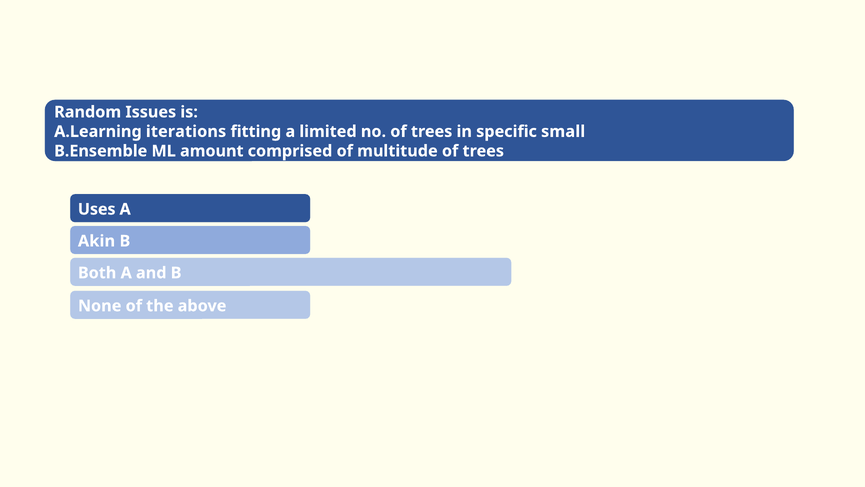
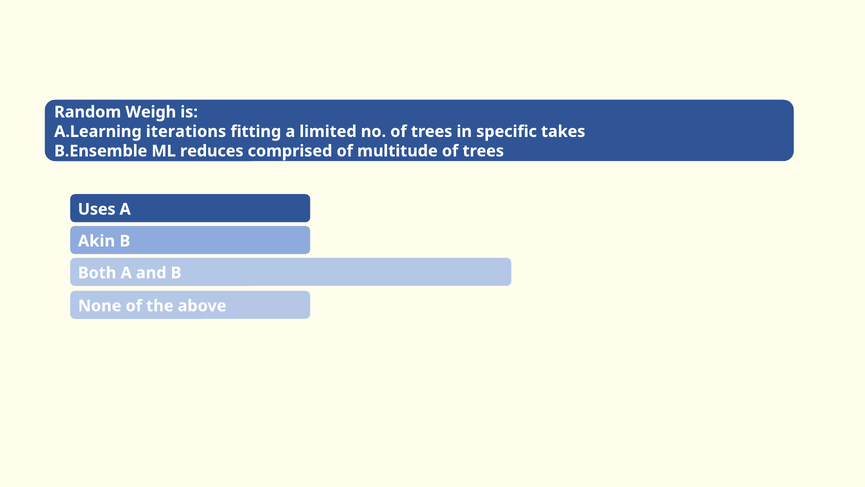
Issues: Issues -> Weigh (151, 112)
small: small -> takes (563, 131)
amount: amount -> reduces (212, 151)
